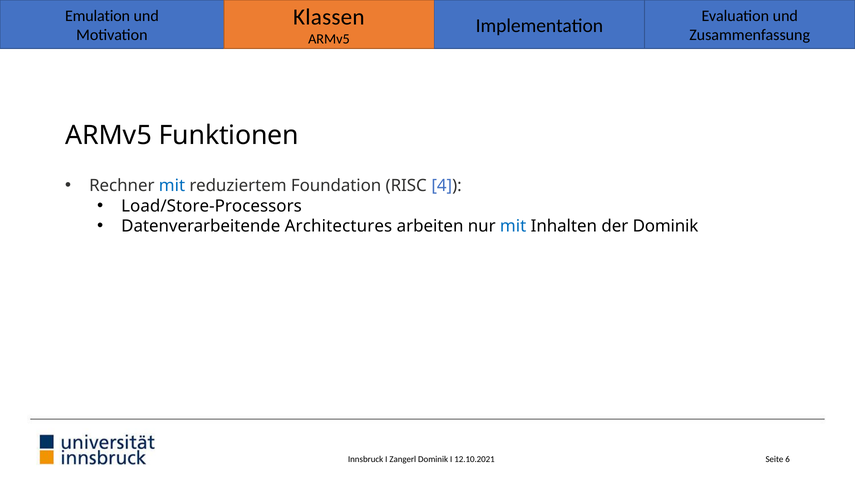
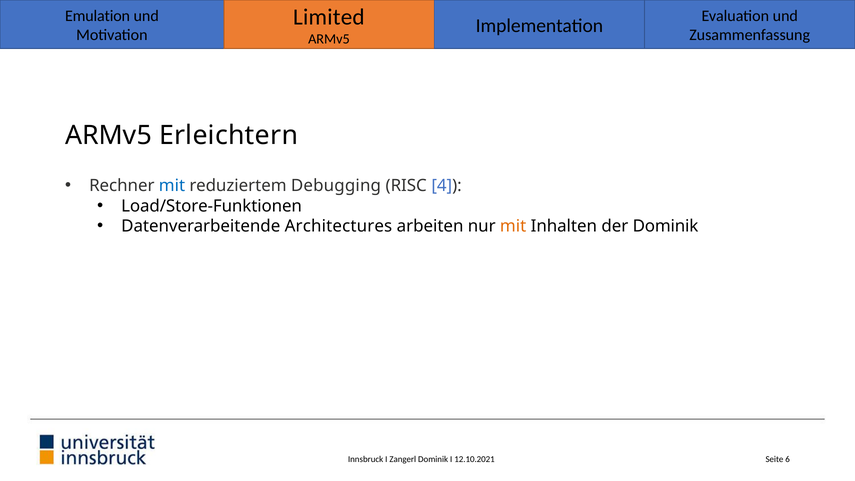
Klassen: Klassen -> Limited (329, 17)
Funktionen: Funktionen -> Erleichtern (229, 136)
Foundation: Foundation -> Debugging (336, 186)
Load/Store-Processors: Load/Store-Processors -> Load/Store-Funktionen (212, 206)
mit colour: blue -> orange (513, 226)
